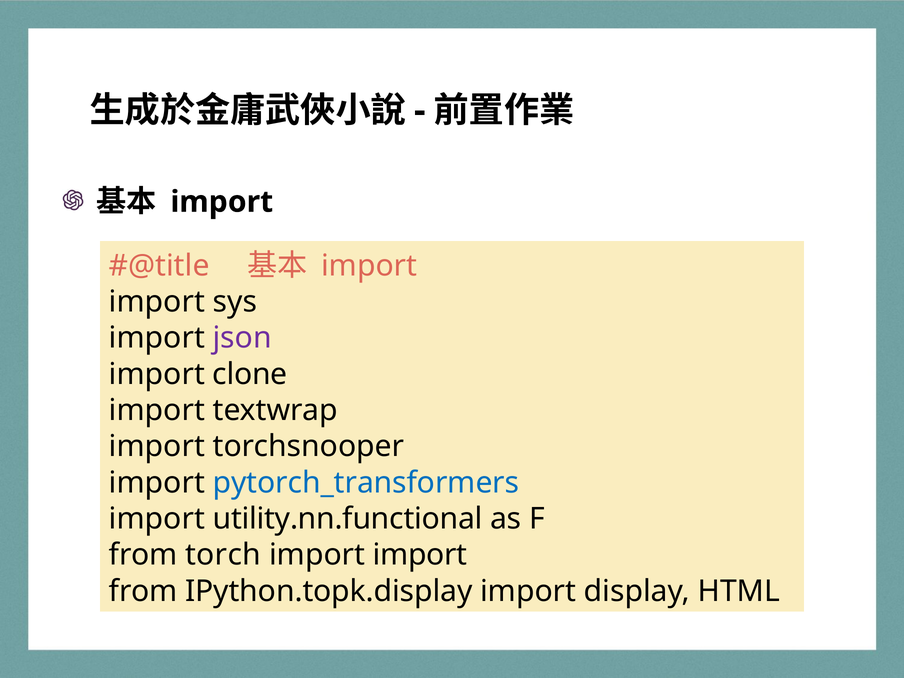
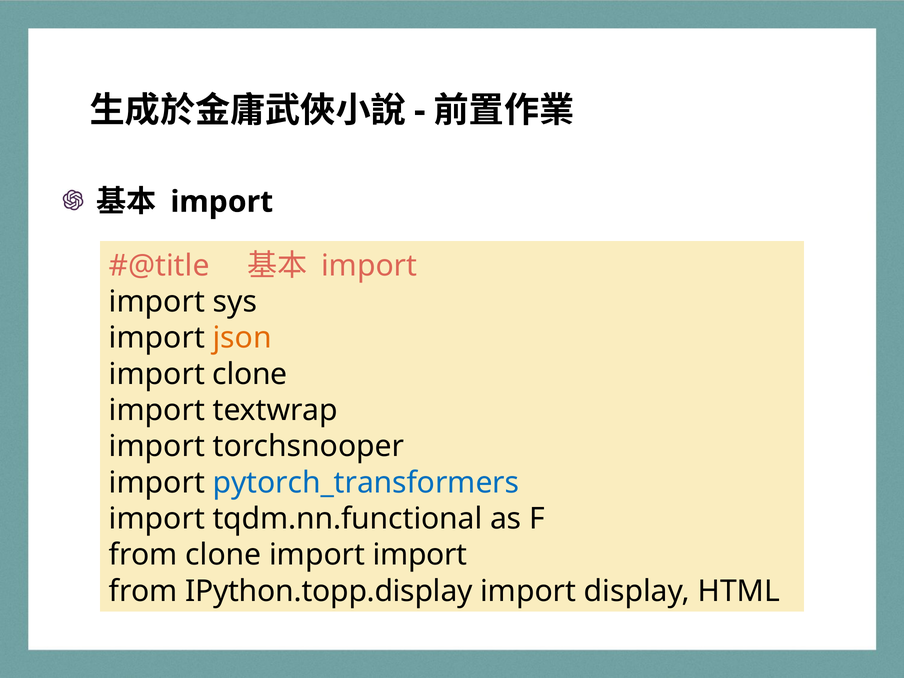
json colour: purple -> orange (242, 338)
utility.nn.functional: utility.nn.functional -> tqdm.nn.functional (348, 519)
from torch: torch -> clone (223, 555)
IPython.topk.display: IPython.topk.display -> IPython.topp.display (329, 591)
